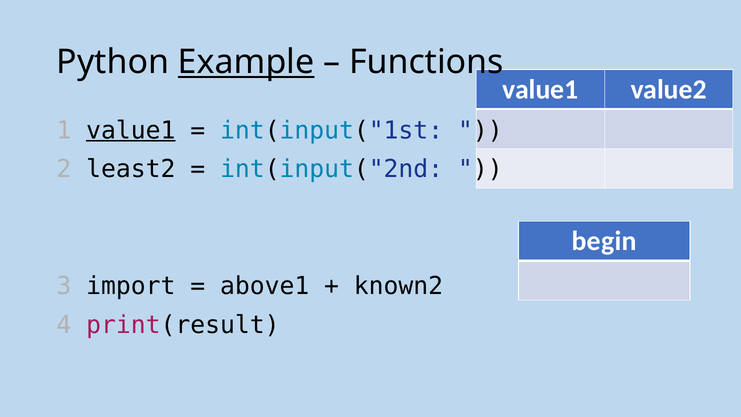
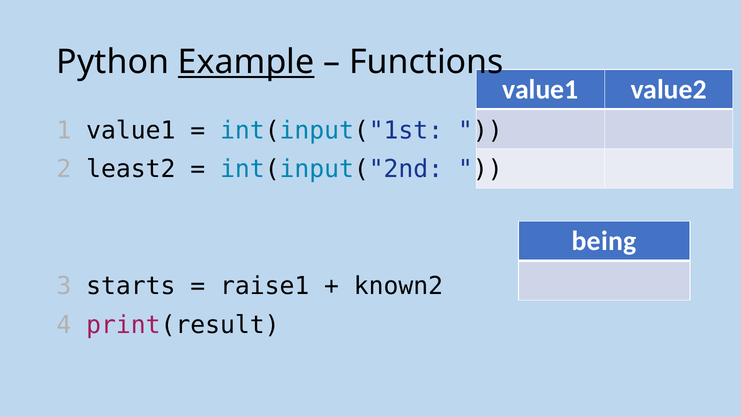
value1 underline: present -> none (131, 130)
begin: begin -> being (604, 241)
import: import -> starts (131, 286)
above1: above1 -> raise1 (265, 286)
